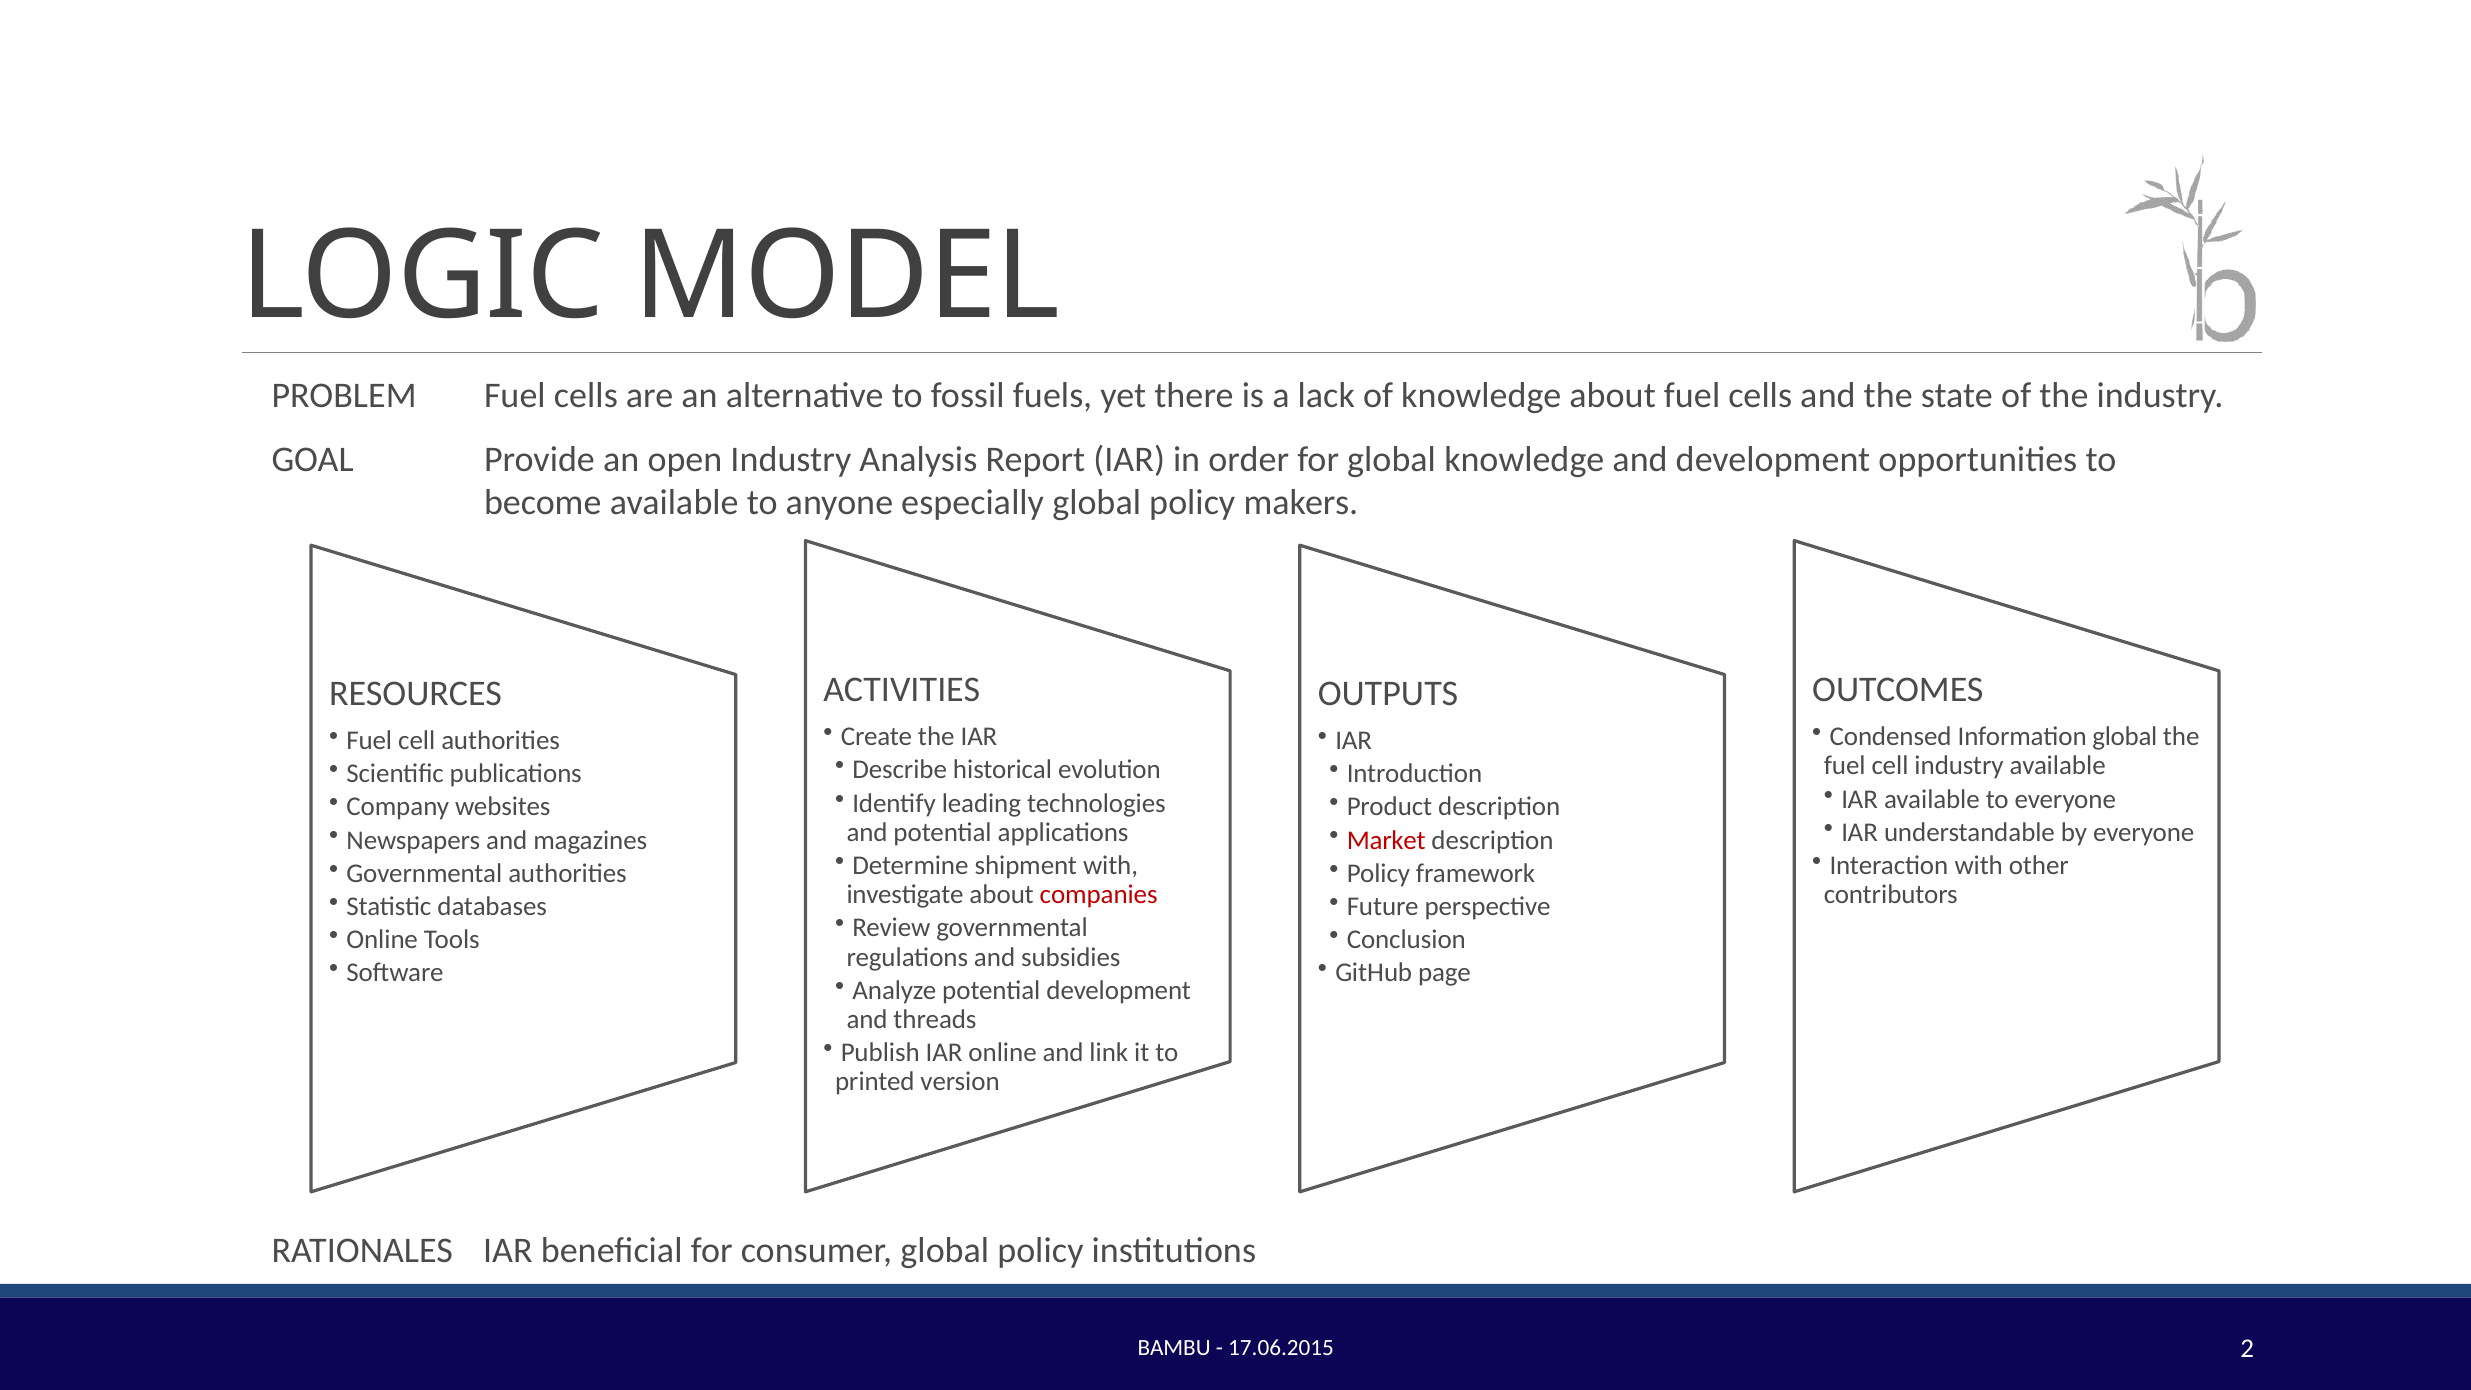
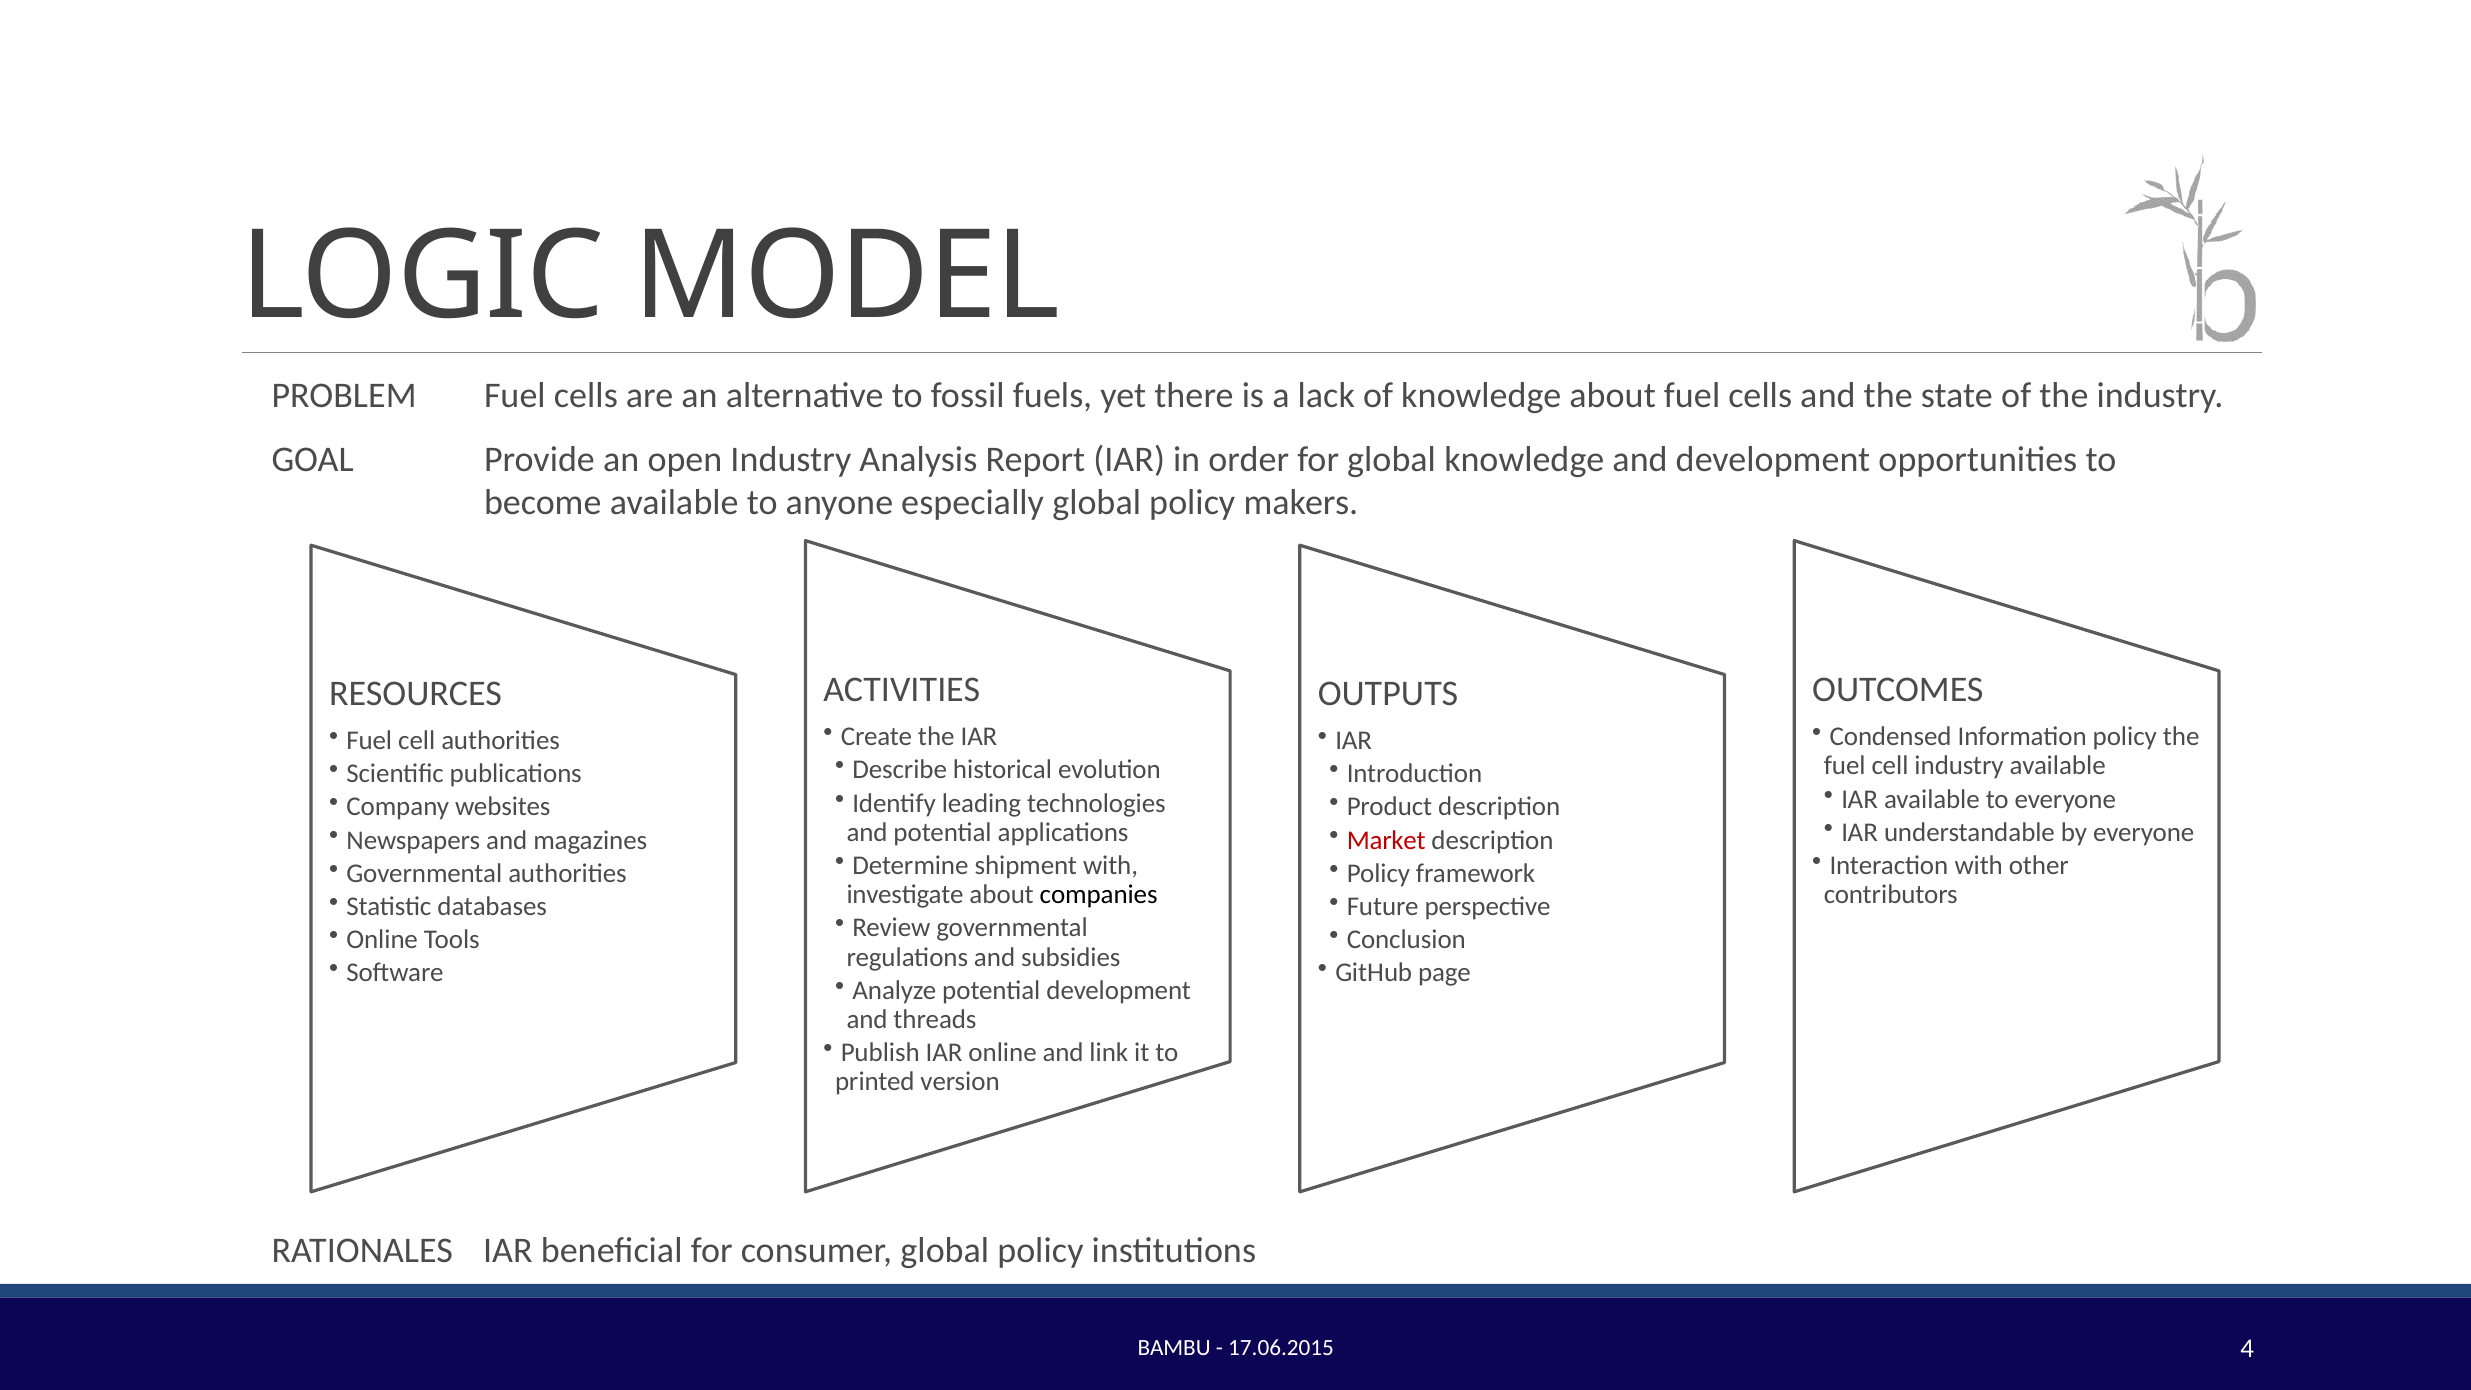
Information global: global -> policy (2125, 737)
companies colour: red -> black (1099, 895)
2: 2 -> 4 (2247, 1348)
